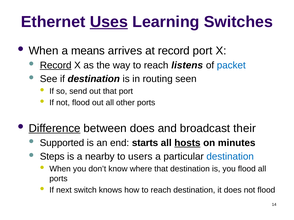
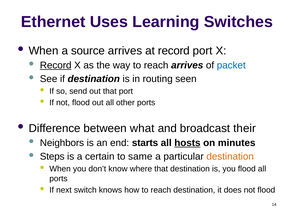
Uses underline: present -> none (109, 22)
means: means -> source (88, 51)
reach listens: listens -> arrives (187, 65)
Difference underline: present -> none (55, 129)
between does: does -> what (142, 129)
Supported: Supported -> Neighbors (62, 143)
nearby: nearby -> certain (100, 157)
users: users -> same (140, 157)
destination colour: blue -> orange (230, 157)
